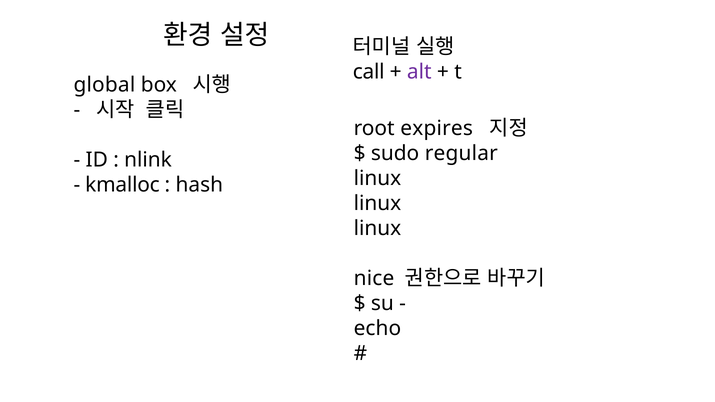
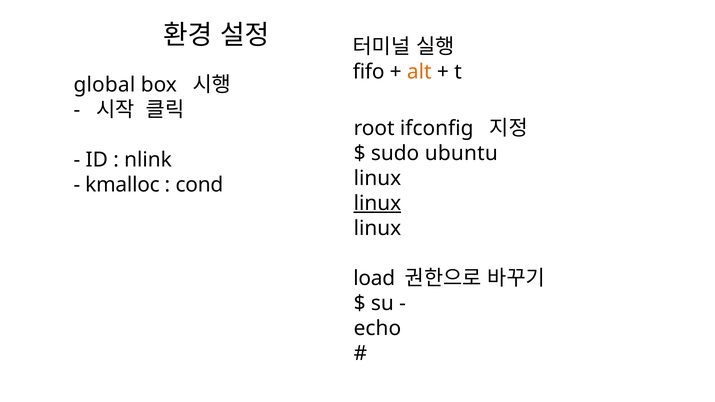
call: call -> fifo (369, 72)
alt colour: purple -> orange (419, 72)
expires: expires -> ifconfig (437, 128)
regular: regular -> ubuntu (461, 153)
hash: hash -> cond (199, 185)
linux underline: none -> present (377, 203)
nice: nice -> load (374, 278)
